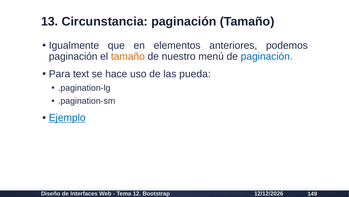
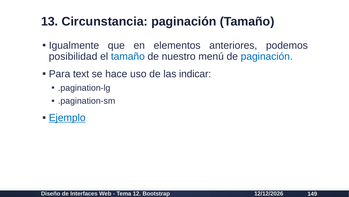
paginación: paginación -> posibilidad (73, 56)
tamaño colour: orange -> blue (128, 56)
pueda: pueda -> indicar (195, 74)
